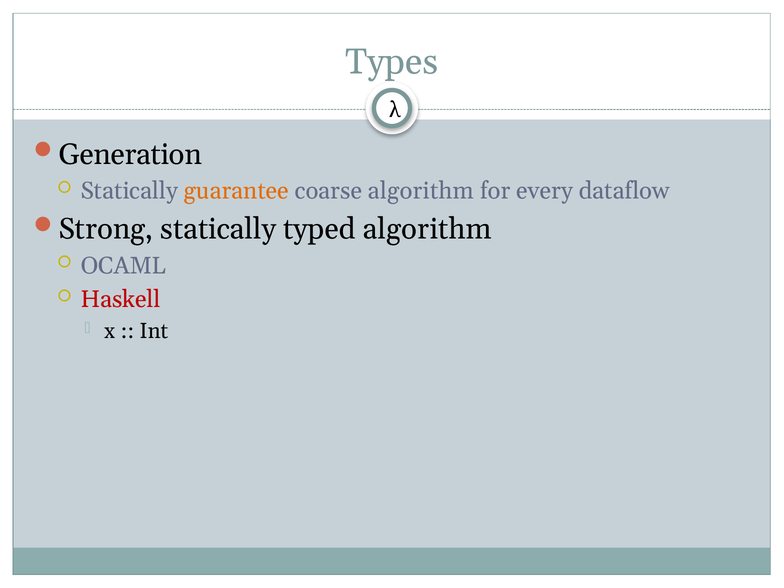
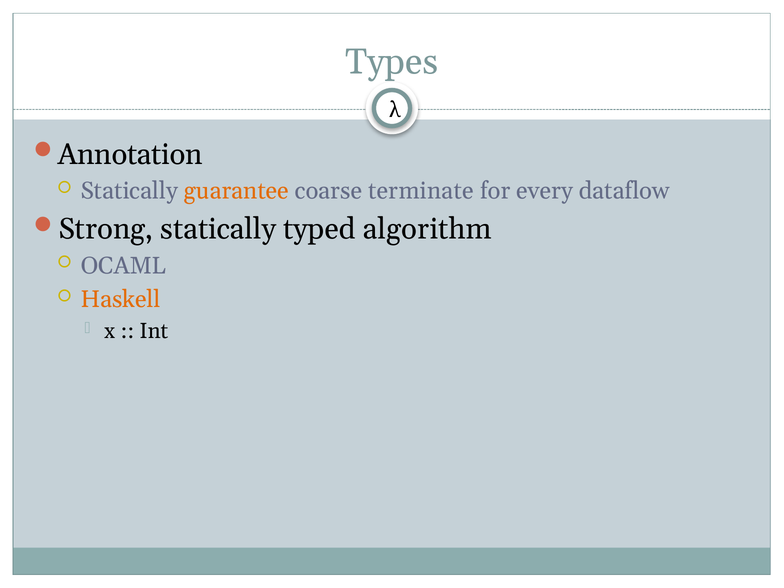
Generation: Generation -> Annotation (130, 155)
coarse algorithm: algorithm -> terminate (421, 191)
Haskell colour: red -> orange (121, 299)
